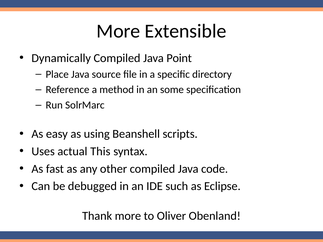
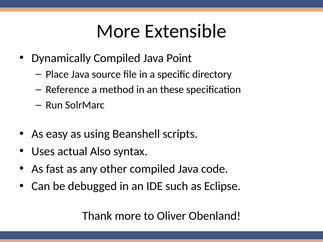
some: some -> these (172, 90)
This: This -> Also (100, 152)
